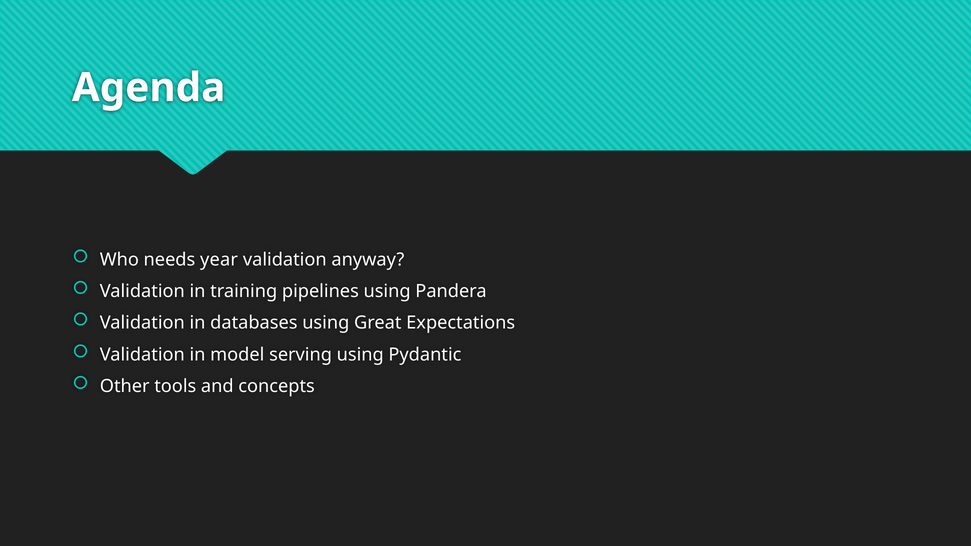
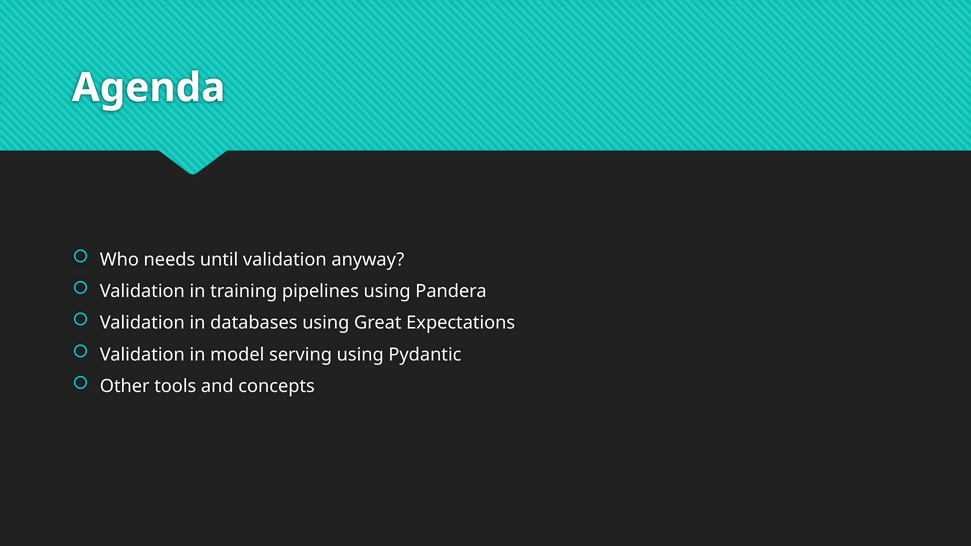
year: year -> until (219, 260)
